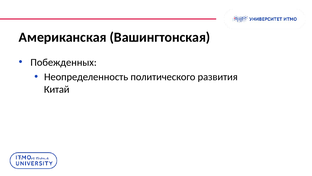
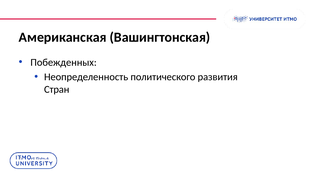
Китай: Китай -> Стран (57, 89)
